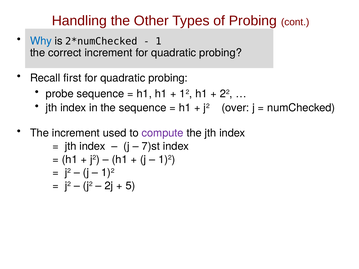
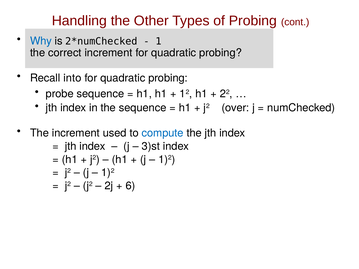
first: first -> into (72, 78)
compute colour: purple -> blue (163, 133)
7)st: 7)st -> 3)st (151, 146)
5: 5 -> 6 (130, 186)
